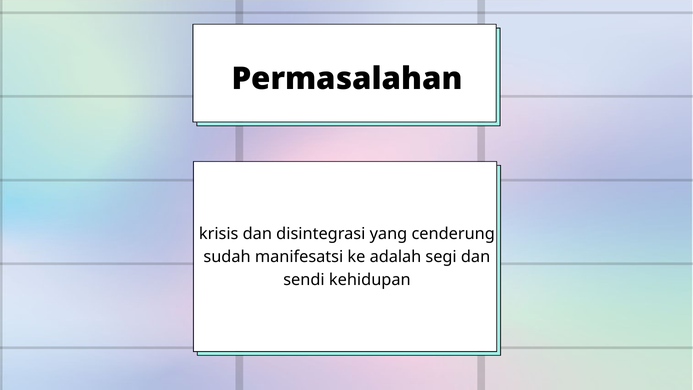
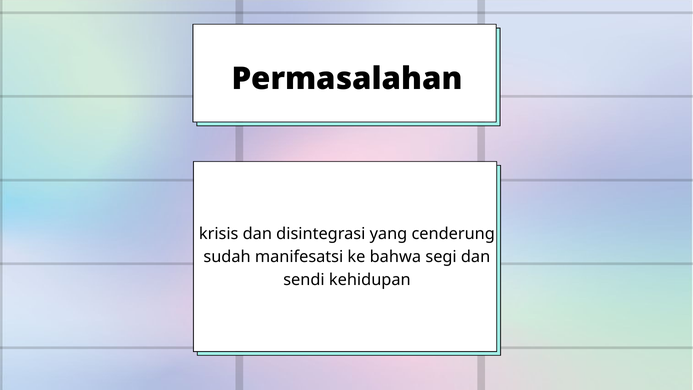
adalah: adalah -> bahwa (395, 257)
